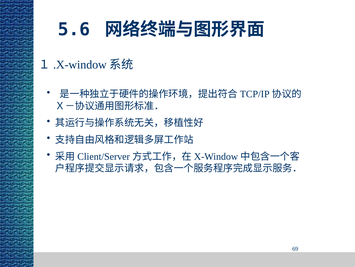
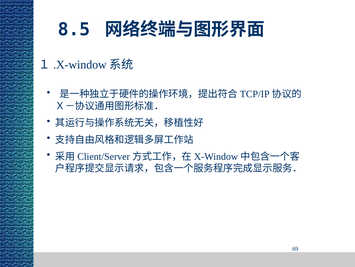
5.6: 5.6 -> 8.5 (74, 29)
